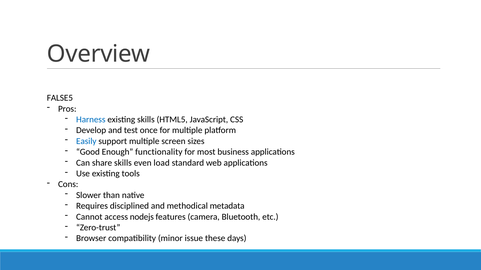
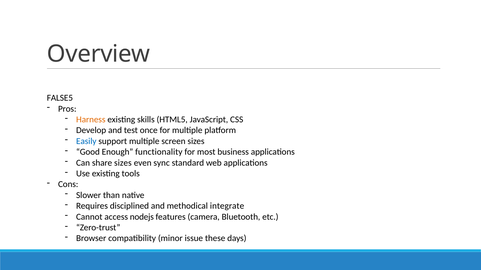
Harness colour: blue -> orange (91, 120)
share skills: skills -> sizes (123, 163)
load: load -> sync (162, 163)
metadata: metadata -> integrate (227, 206)
